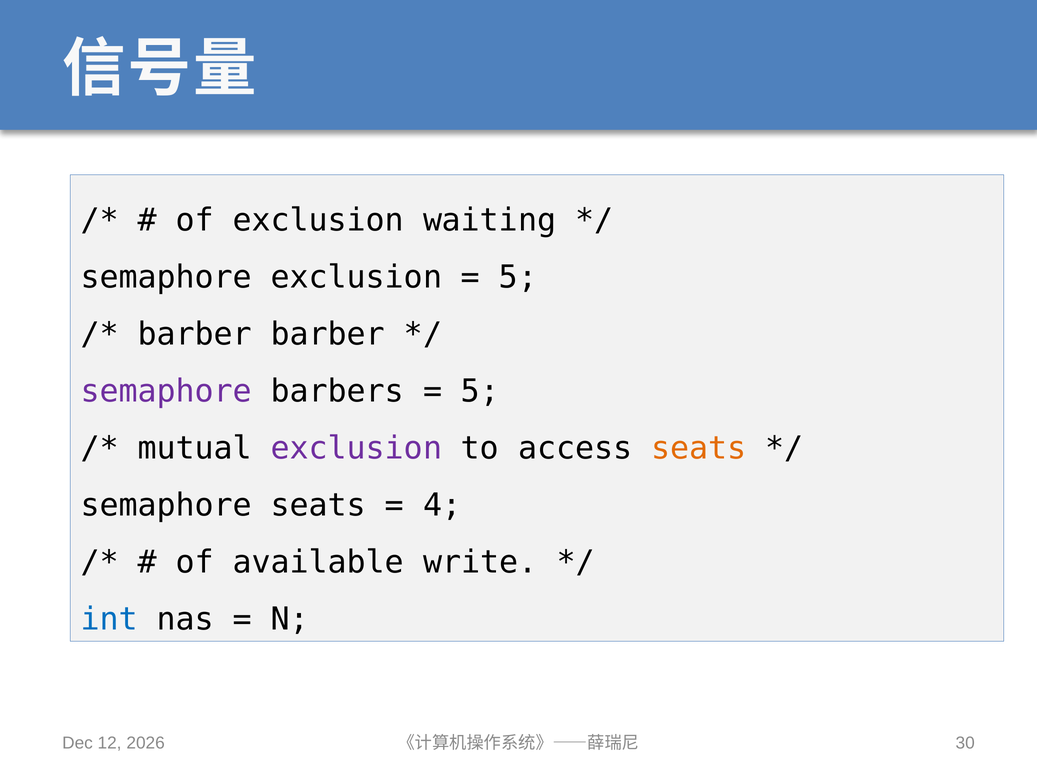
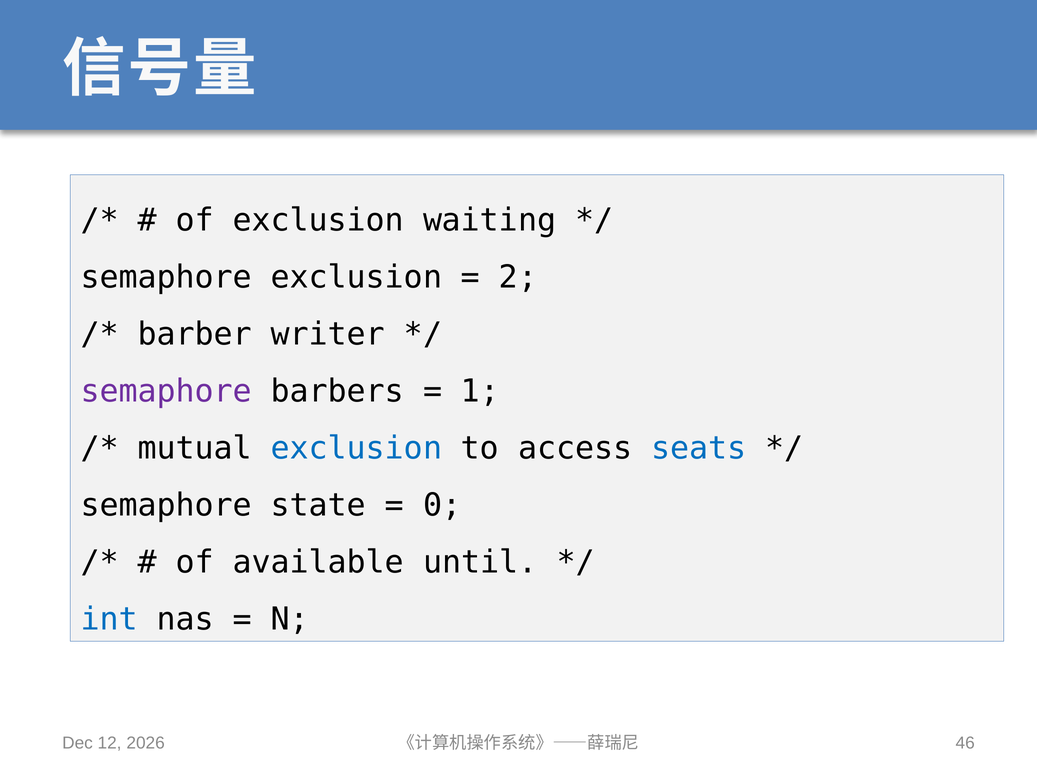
5: 5 -> 2 (518, 277)
barber barber: barber -> writer (328, 334)
5: 5 -> 1 (480, 391)
exclusion colour: purple -> blue (356, 448)
seats colour: orange -> blue (699, 448)
semaphore seats: seats -> state (318, 505)
4: 4 -> 0 (442, 505)
write: write -> until (480, 562)
30: 30 -> 46 (965, 743)
